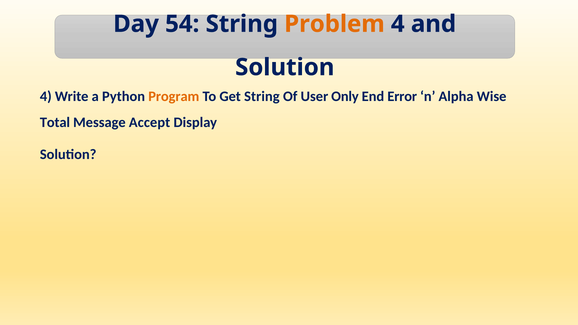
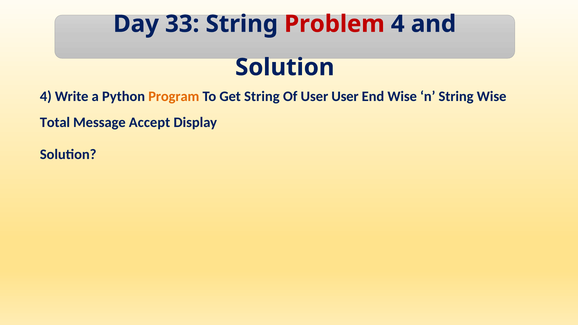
54: 54 -> 33 (182, 24)
Problem colour: orange -> red (334, 24)
User Only: Only -> User (345, 97)
End Error: Error -> Wise (402, 97)
n Alpha: Alpha -> String (456, 97)
